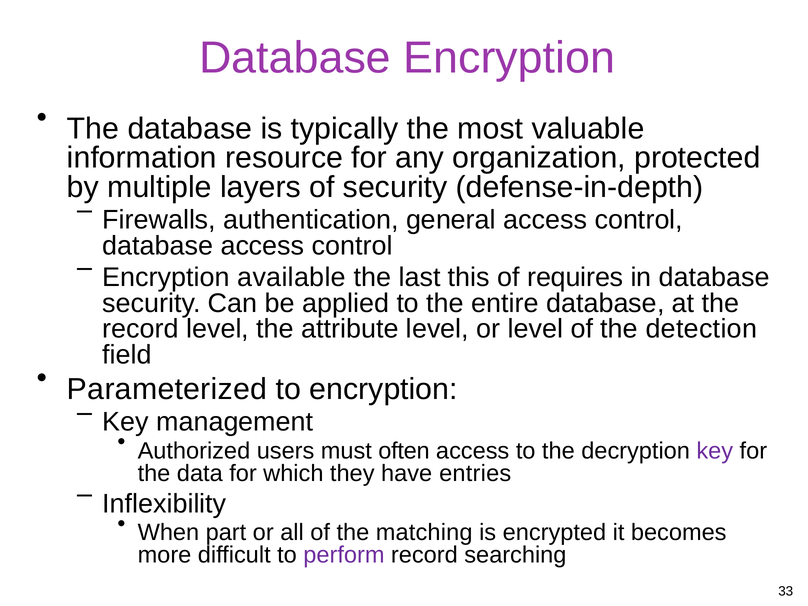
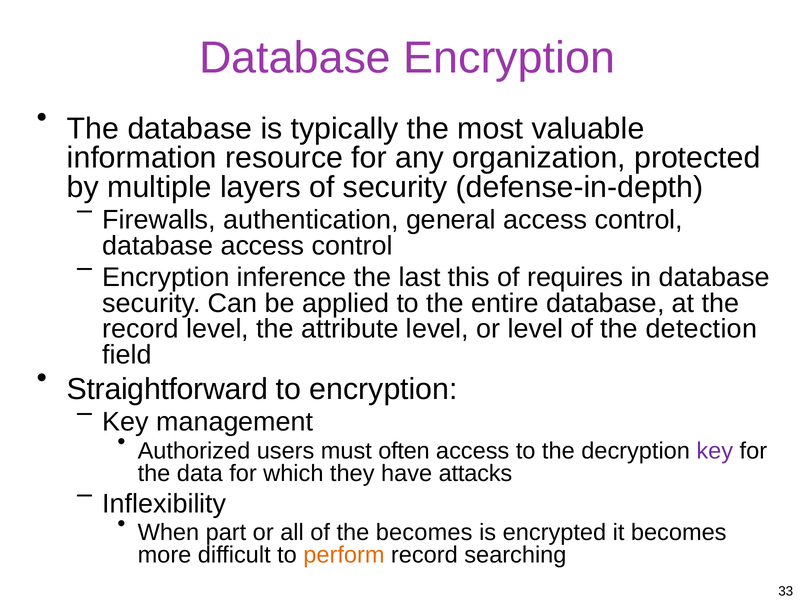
available: available -> inference (292, 277)
Parameterized: Parameterized -> Straightforward (167, 389)
entries: entries -> attacks (475, 473)
the matching: matching -> becomes (424, 533)
perform colour: purple -> orange (344, 555)
